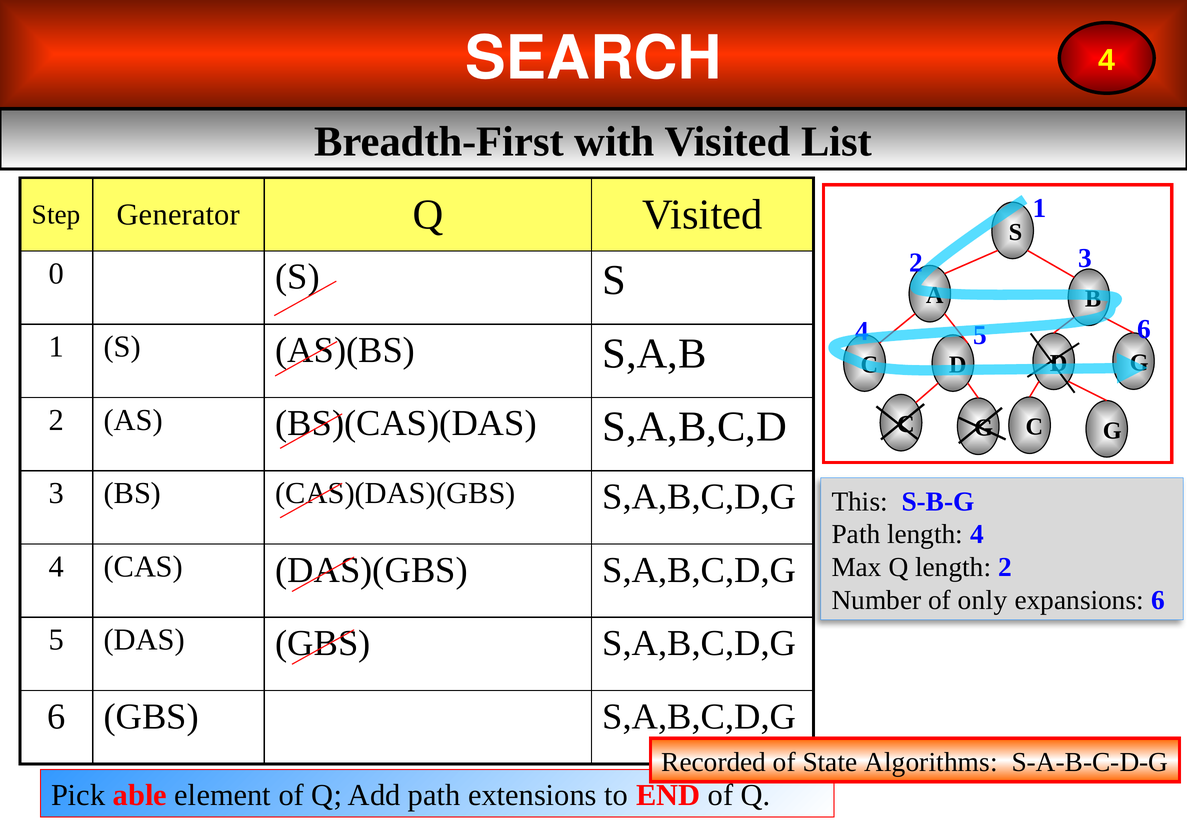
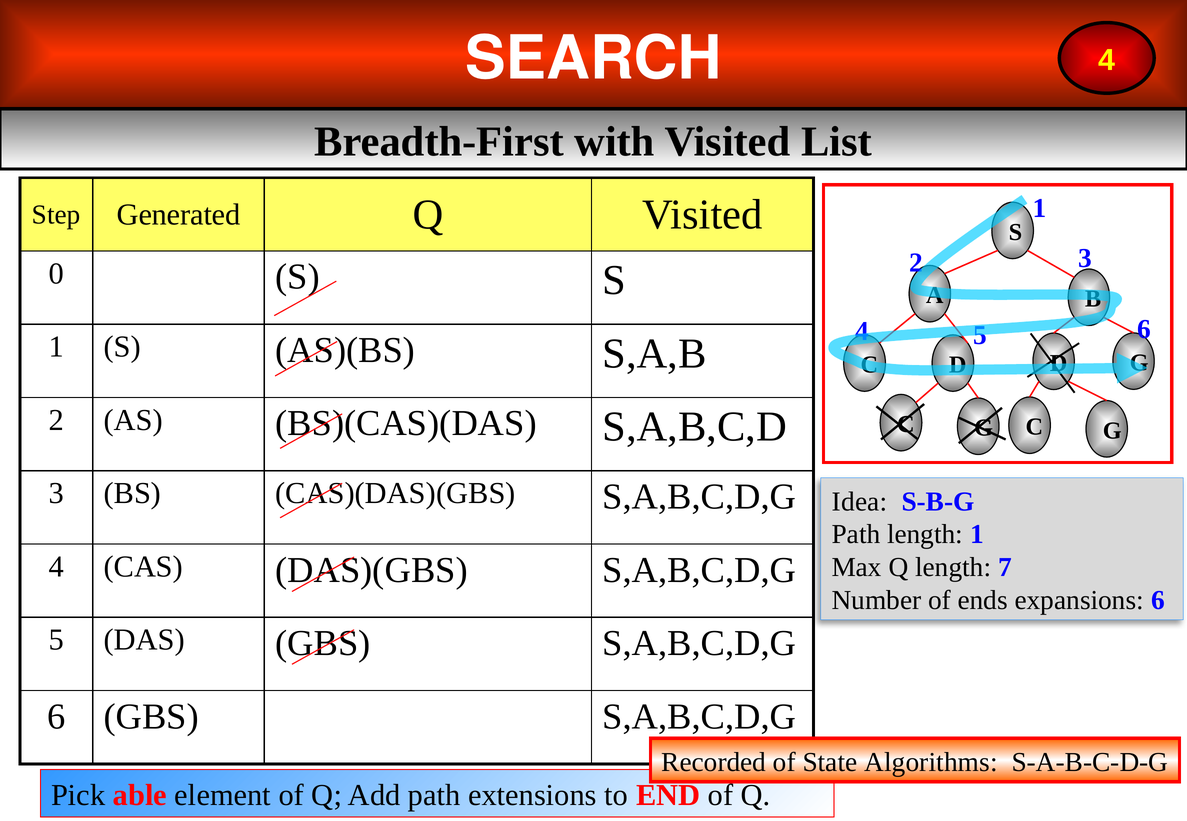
Generator: Generator -> Generated (179, 215)
This: This -> Idea (860, 502)
length 4: 4 -> 1 (977, 535)
length 2: 2 -> 7 (1005, 568)
only: only -> ends (983, 601)
